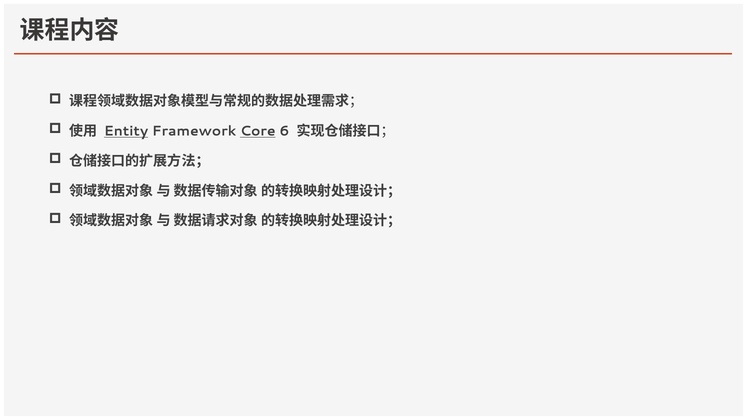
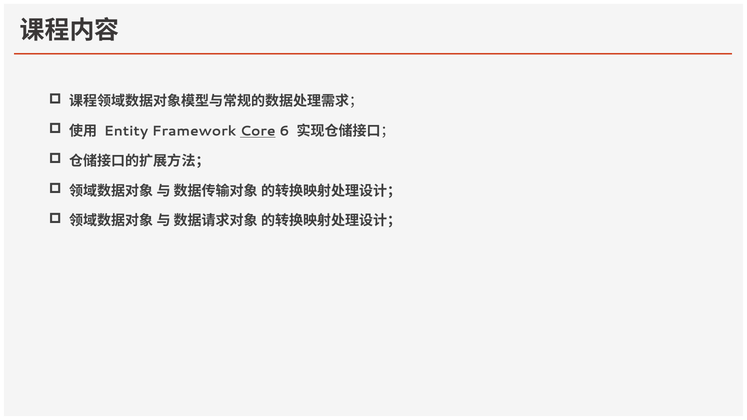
Entity underline: present -> none (126, 131)
